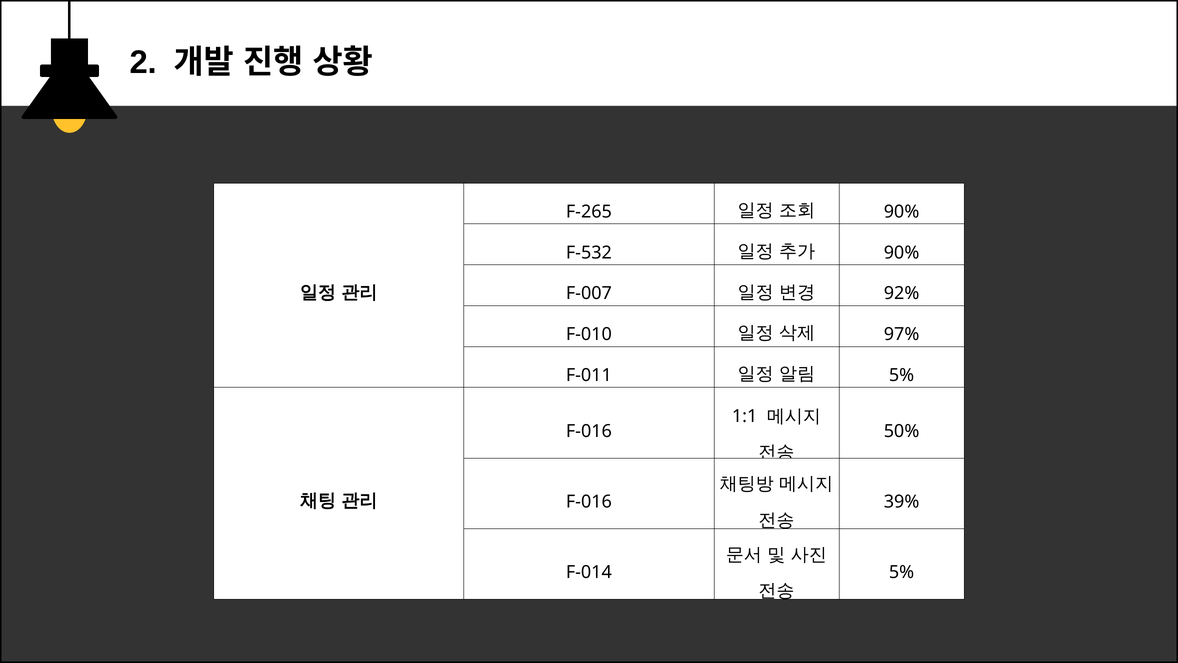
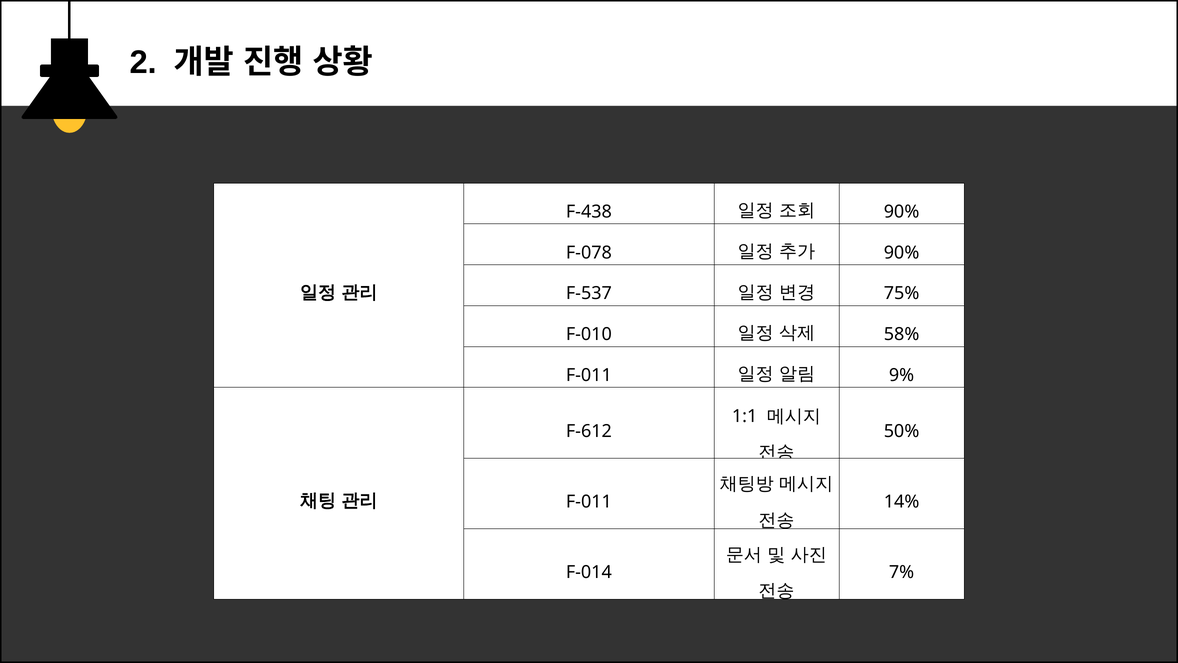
F-265: F-265 -> F-438 (589, 212)
F-532: F-532 -> F-078 (589, 253)
F-007: F-007 -> F-537 (589, 293)
92%: 92% -> 75% (902, 293)
97%: 97% -> 58% (902, 334)
5%: 5% -> 9% (901, 375)
F-016: F-016 -> F-612 (589, 431)
F-016: F-016 -> F-011 (589, 501)
39%: 39% -> 14% (902, 501)
5%: 5% -> 7% (901, 572)
